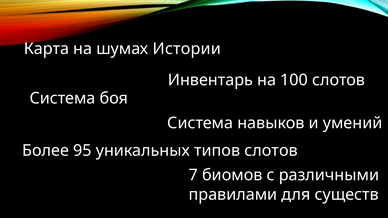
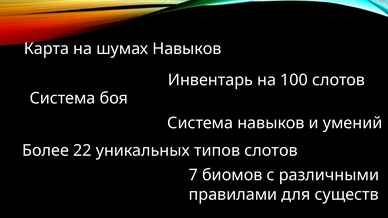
шумах Истории: Истории -> Навыков (187, 49)
95: 95 -> 22 (82, 151)
